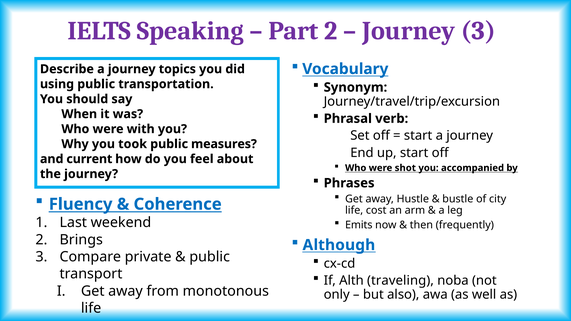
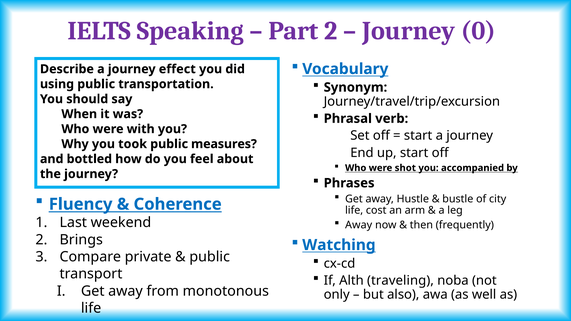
Journey 3: 3 -> 0 (478, 31)
topics: topics -> effect (177, 69)
current: current -> bottled (89, 159)
Emits: Emits -> Away (359, 225)
Although: Although -> Watching (339, 245)
